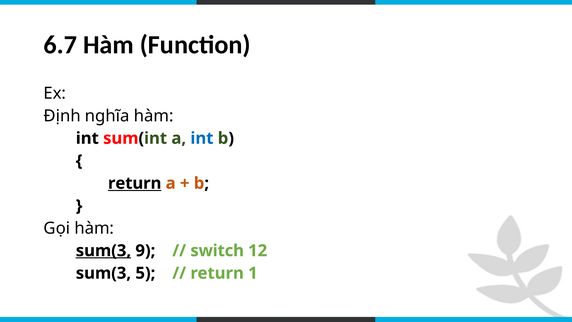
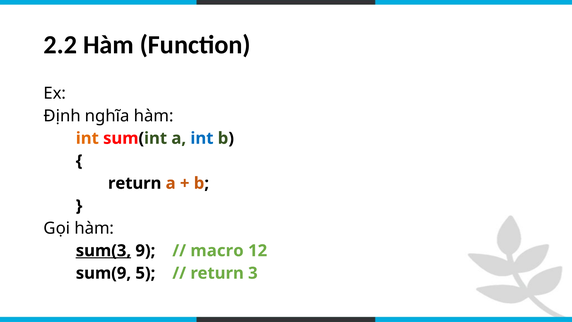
6.7: 6.7 -> 2.2 (60, 45)
int colour: black -> orange (87, 138)
return underline: present -> none (135, 183)
switch: switch -> macro (217, 251)
sum(3: sum(3 -> sum(9 (103, 273)
1: 1 -> 3 (253, 273)
